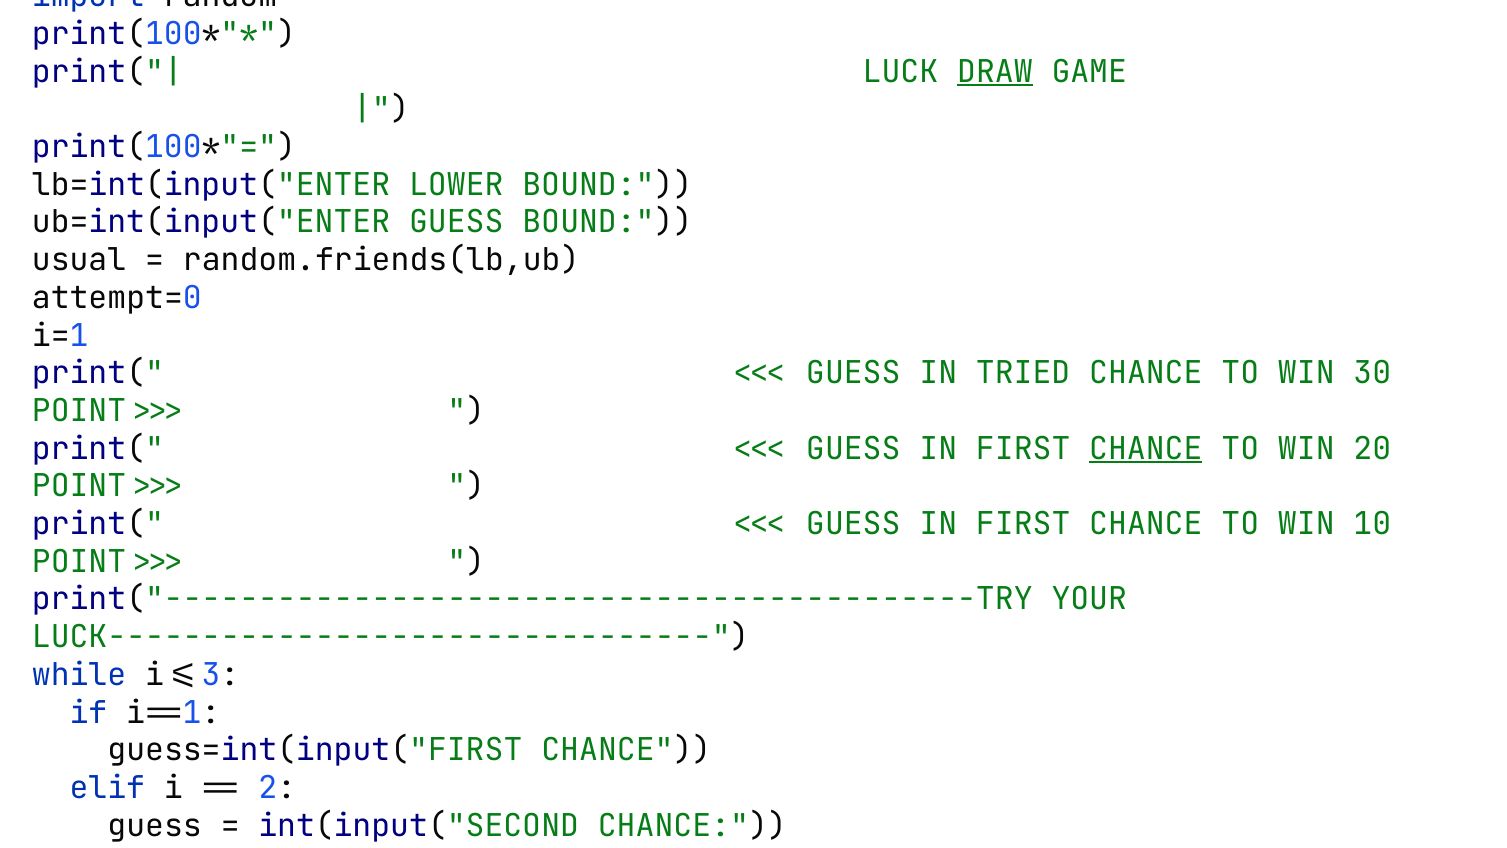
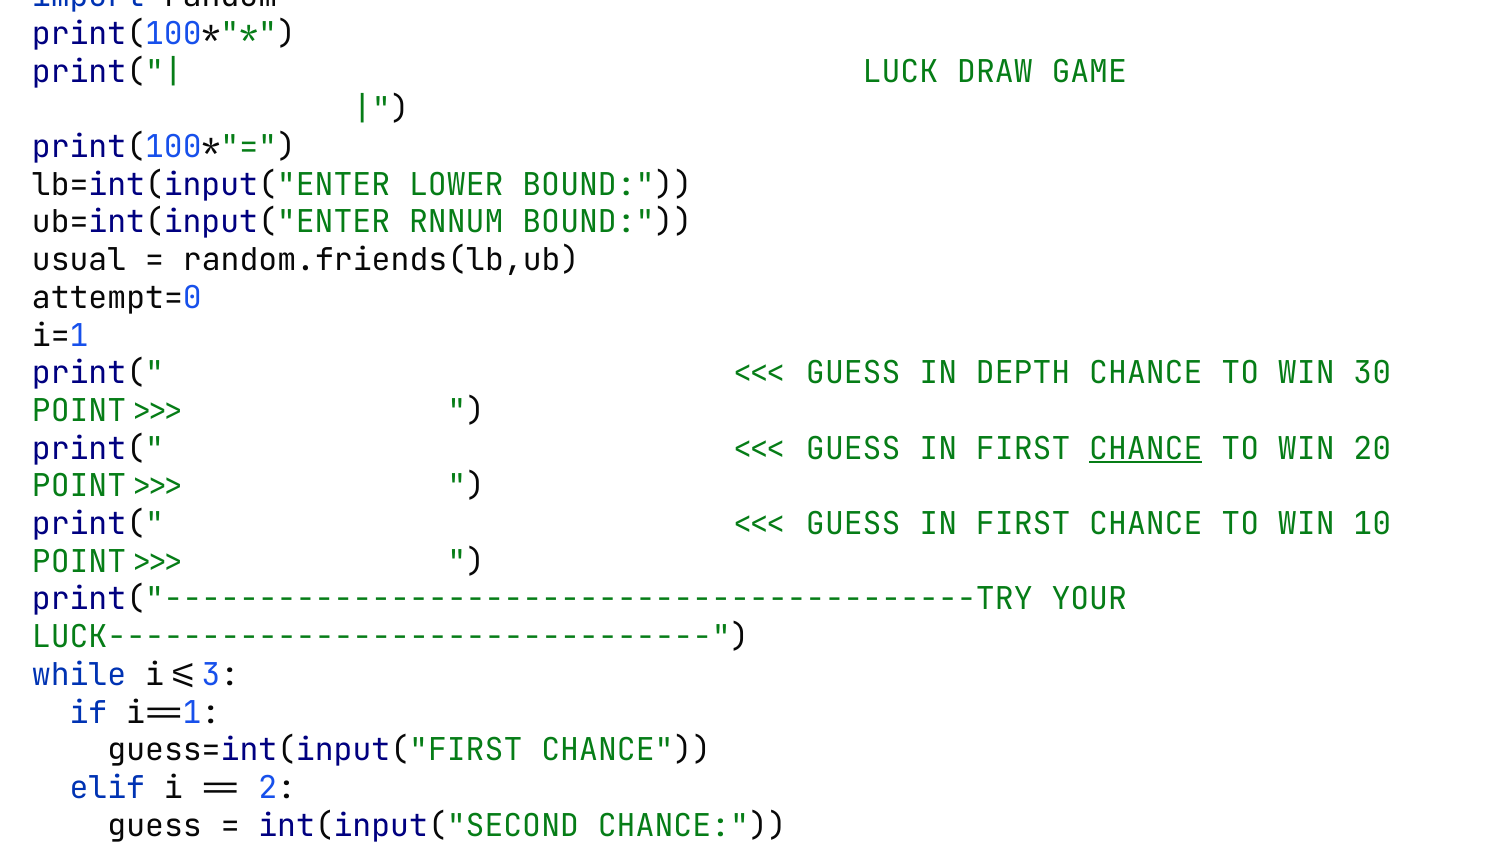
DRAW underline: present -> none (995, 72)
ub=int(input("ENTER GUESS: GUESS -> RNNUM (456, 222)
TRIED: TRIED -> DEPTH (1023, 373)
